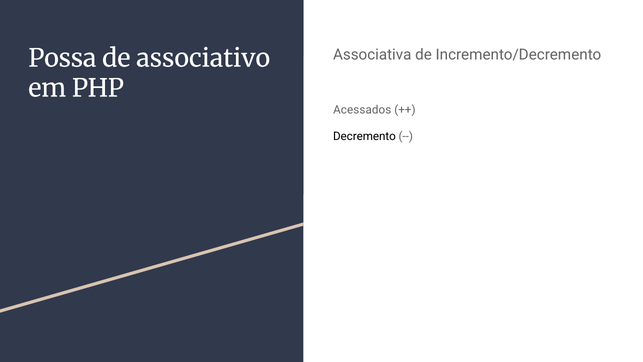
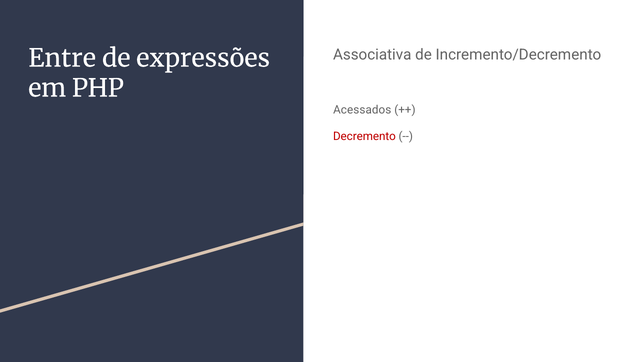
Possa: Possa -> Entre (62, 58)
associativo: associativo -> expressões (203, 58)
Decremento colour: black -> red (364, 136)
